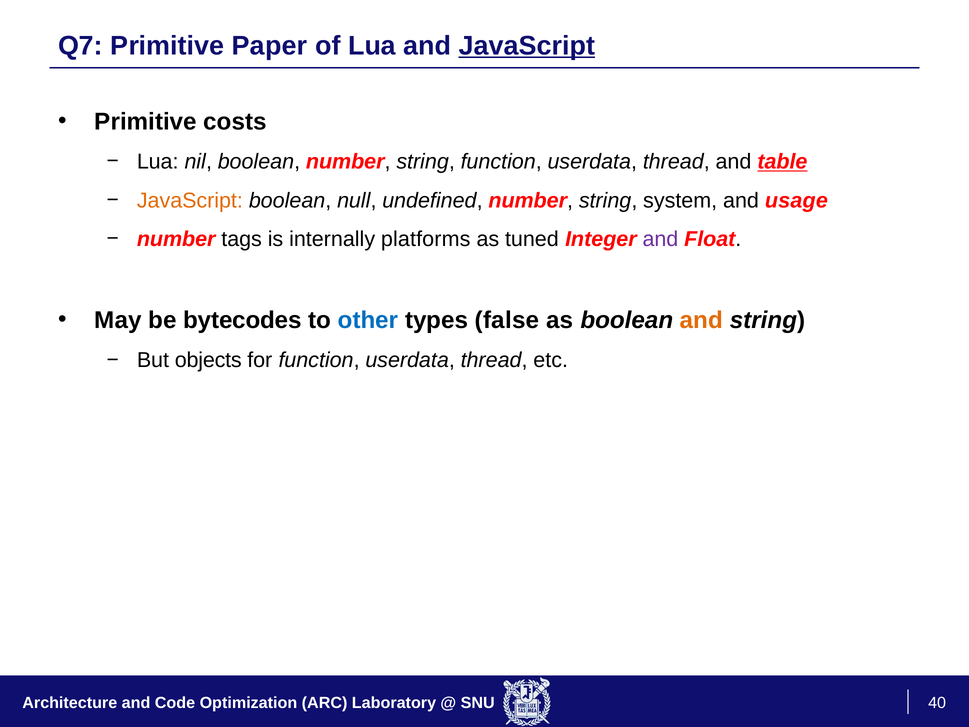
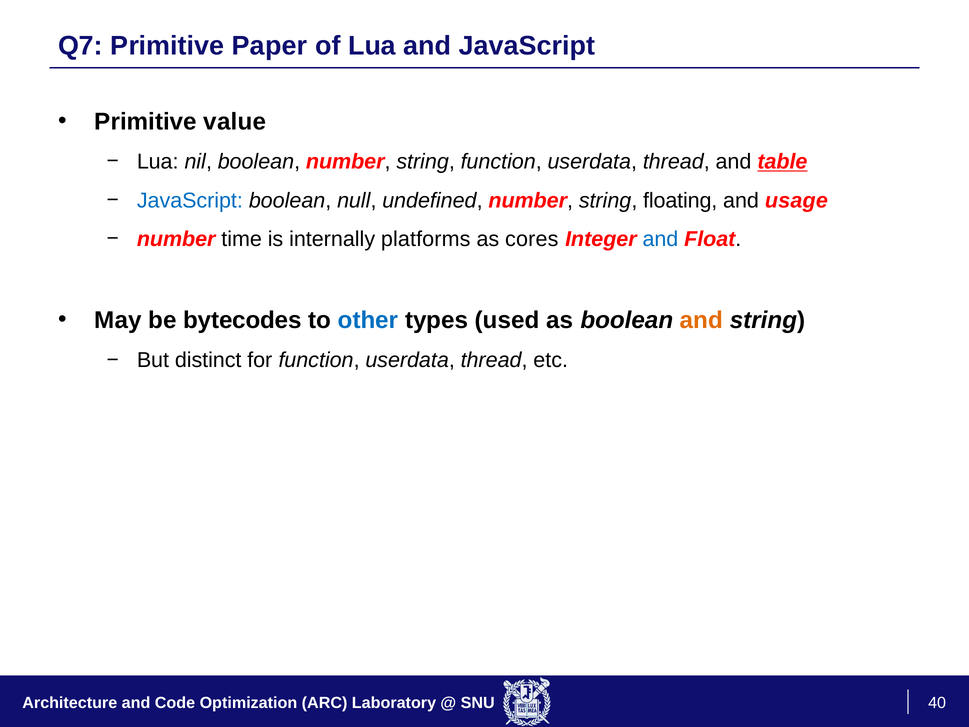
JavaScript underline: present -> none (527, 46)
costs: costs -> value (235, 121)
JavaScript colour: orange -> blue (190, 200)
system: system -> floating (680, 200)
tags: tags -> time (242, 239)
tuned: tuned -> cores (532, 239)
and colour: purple -> blue (660, 239)
false: false -> used (507, 320)
objects: objects -> distinct (208, 360)
